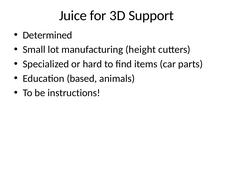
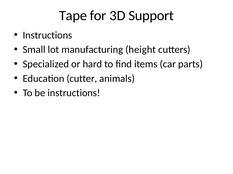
Juice: Juice -> Tape (73, 16)
Determined: Determined -> Instructions (47, 35)
based: based -> cutter (82, 79)
